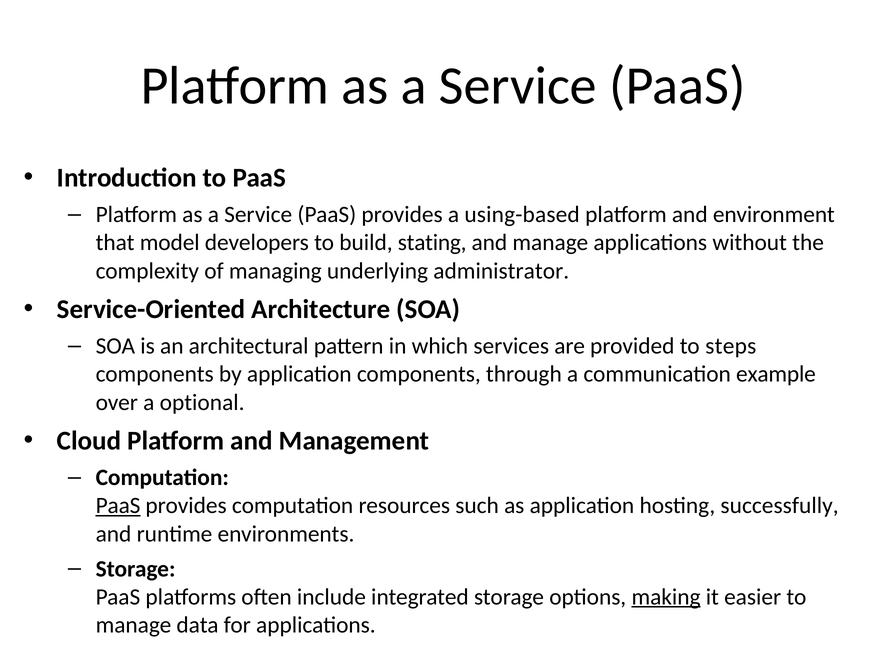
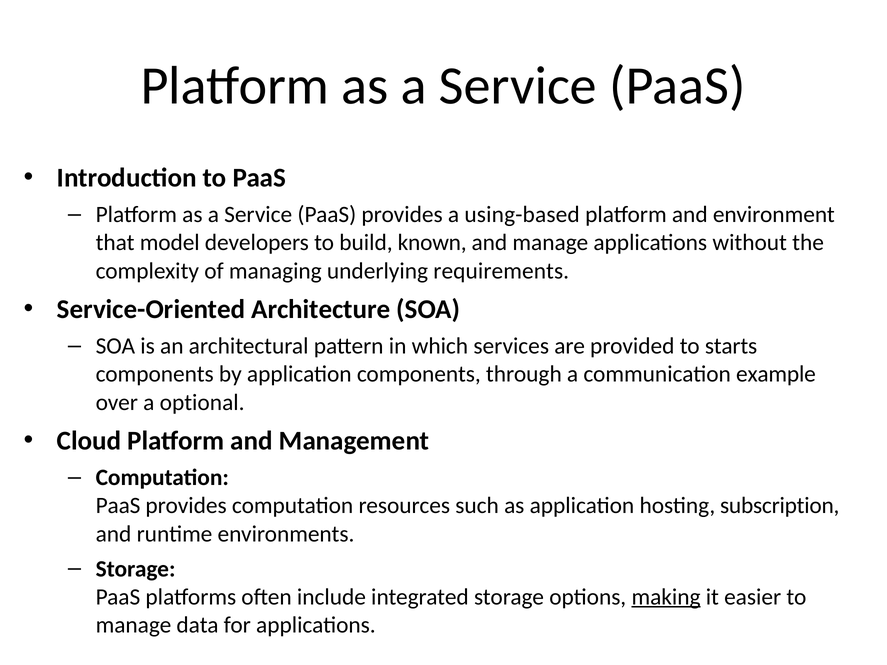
stating: stating -> known (432, 243)
administrator: administrator -> requirements (501, 271)
steps: steps -> starts (731, 346)
PaaS underline: present -> none (118, 506)
successfully: successfully -> subscription (780, 506)
